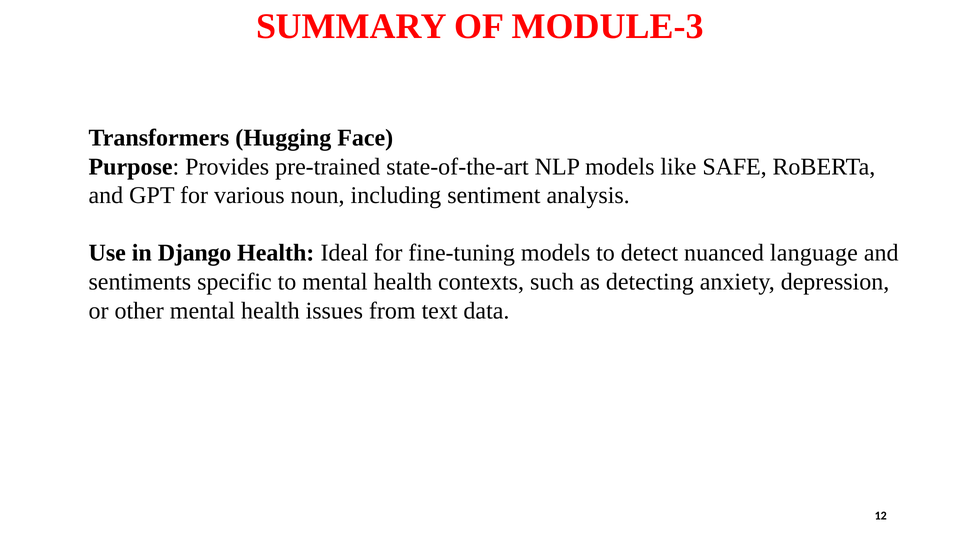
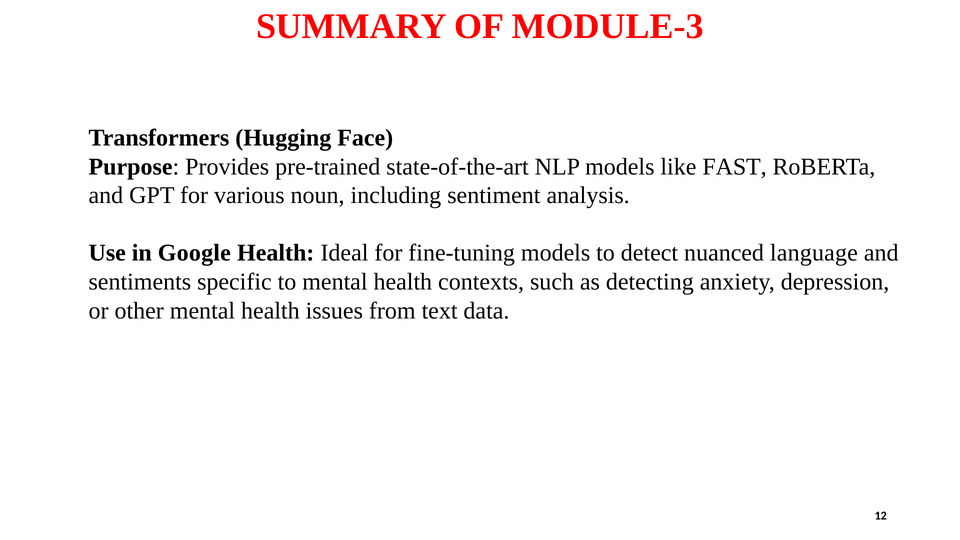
SAFE: SAFE -> FAST (735, 167)
Django: Django -> Google (194, 253)
